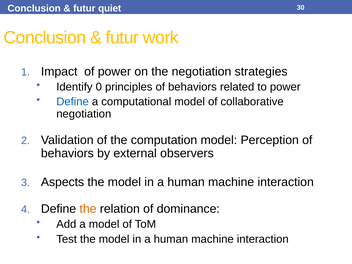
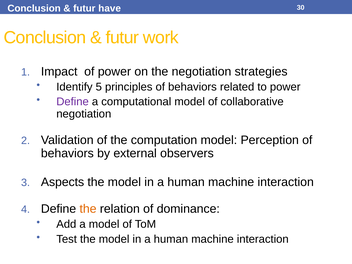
quiet: quiet -> have (110, 8)
0: 0 -> 5 (99, 87)
Define colour: blue -> purple (73, 102)
